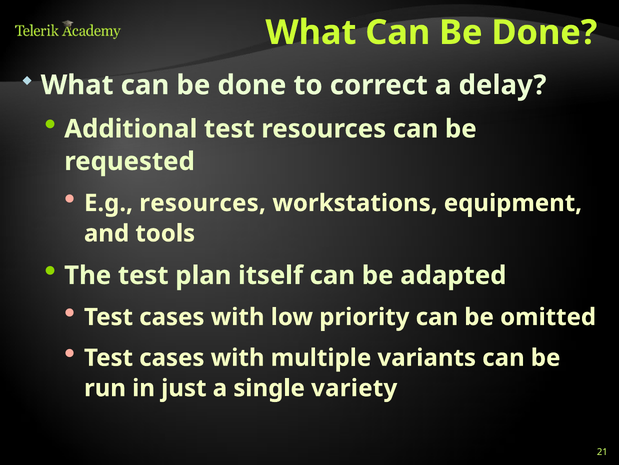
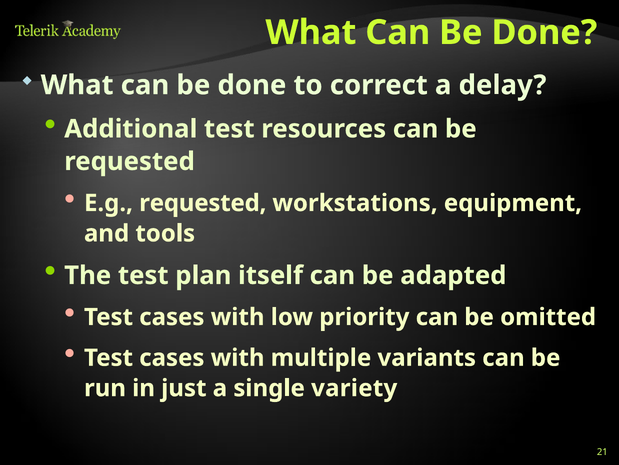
E.g resources: resources -> requested (203, 203)
